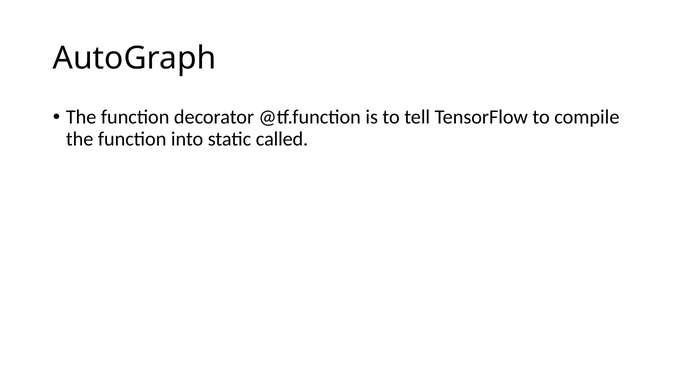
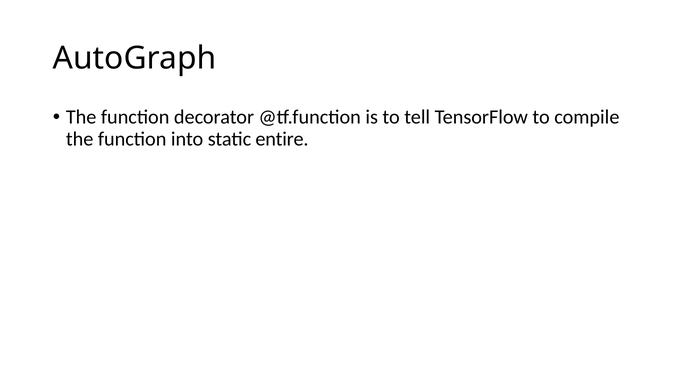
called: called -> entire (282, 139)
